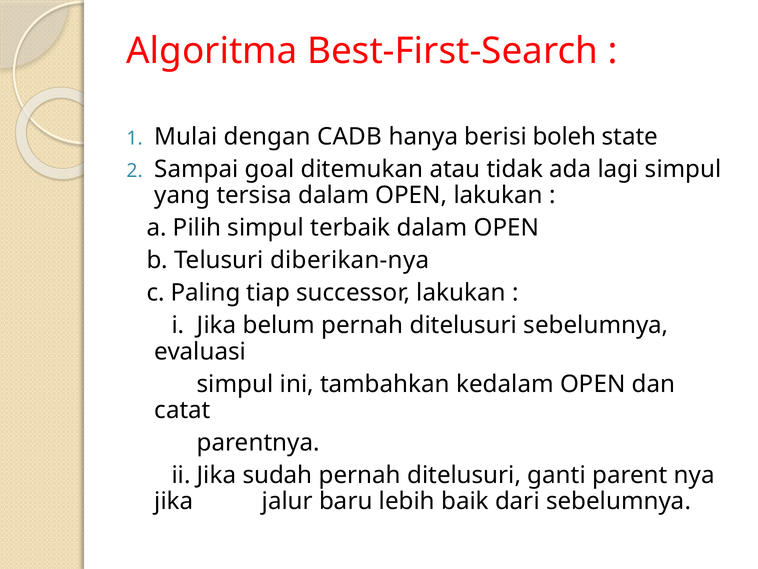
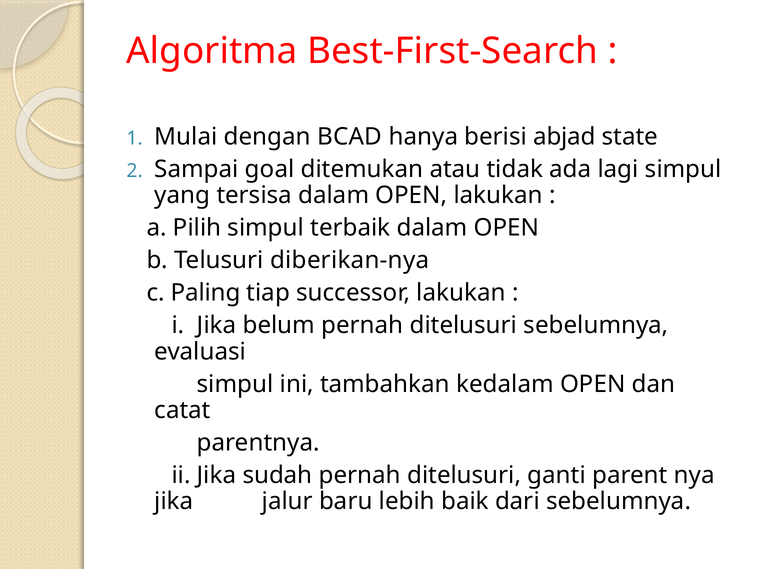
CADB: CADB -> BCAD (349, 137)
boleh: boleh -> abjad (565, 137)
